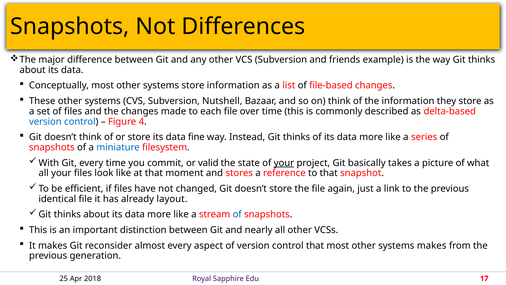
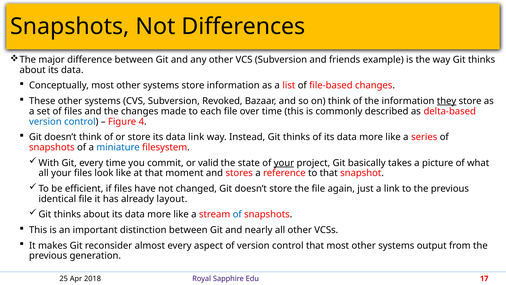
Nutshell: Nutshell -> Revoked (222, 101)
they underline: none -> present (447, 101)
data fine: fine -> link (196, 137)
systems makes: makes -> output (432, 245)
